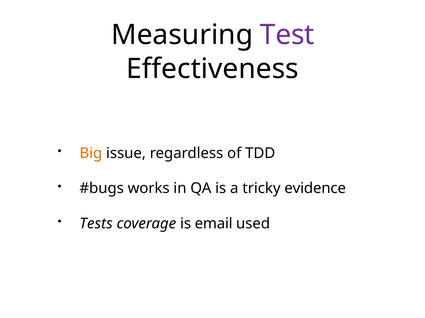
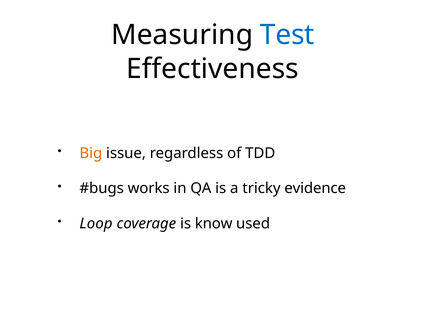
Test colour: purple -> blue (287, 35)
Tests: Tests -> Loop (96, 224)
email: email -> know (214, 224)
